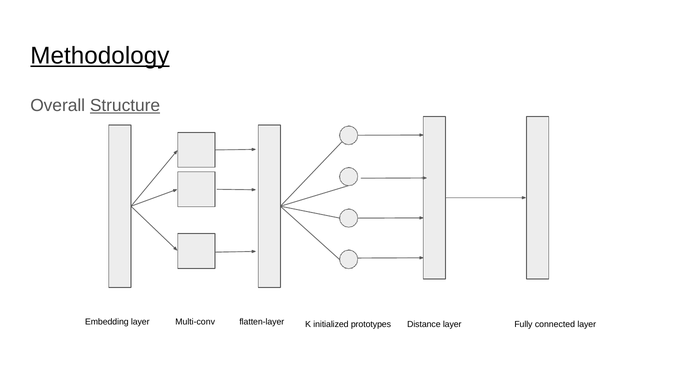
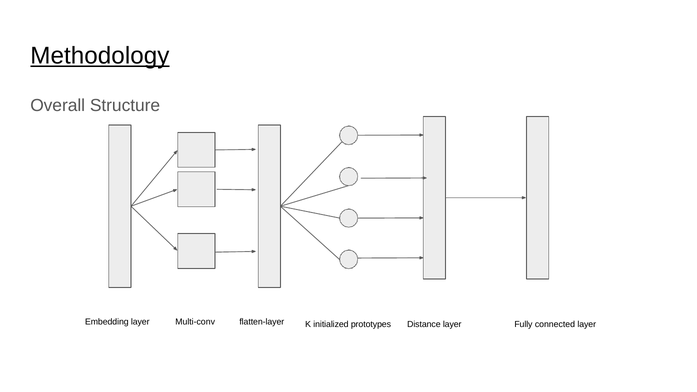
Structure underline: present -> none (125, 105)
